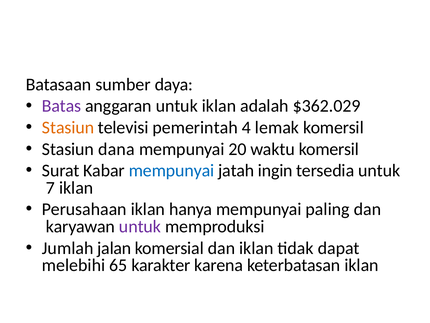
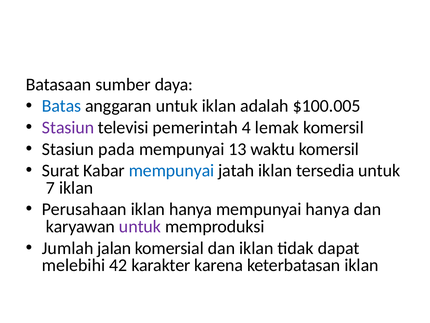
Batas colour: purple -> blue (62, 106)
$362.029: $362.029 -> $100.005 (327, 106)
Stasiun colour: orange -> purple (68, 127)
dana: dana -> pada (116, 149)
20: 20 -> 13 (238, 149)
jatah ingin: ingin -> iklan (275, 170)
mempunyai paling: paling -> hanya (328, 209)
65: 65 -> 42 (118, 265)
